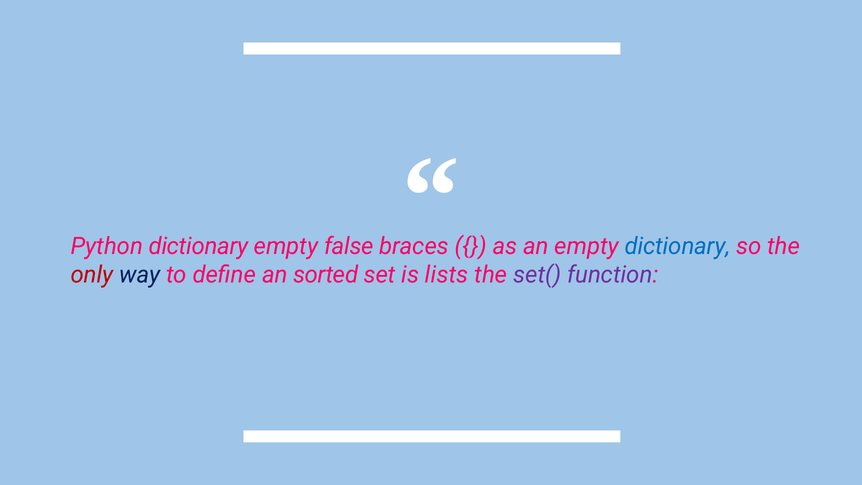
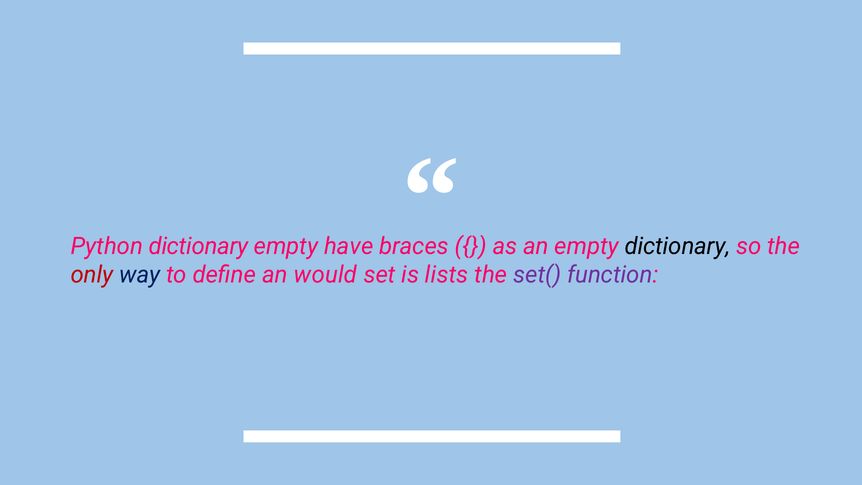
false: false -> have (349, 246)
dictionary colour: blue -> black (677, 246)
sorted: sorted -> would (325, 275)
